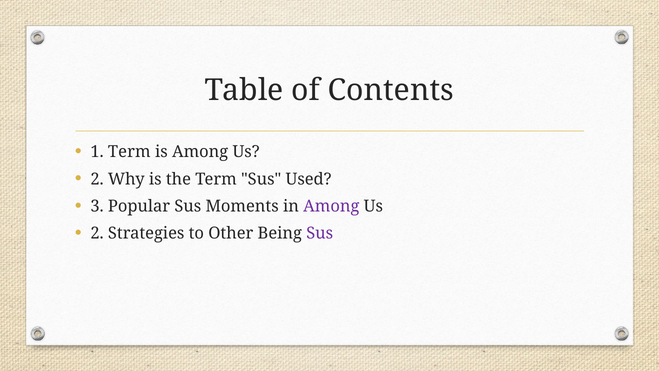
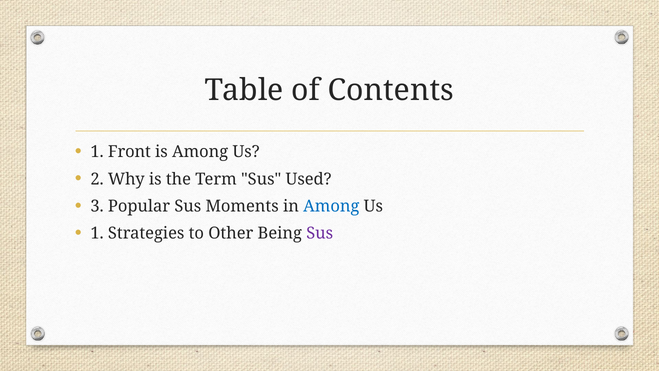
1 Term: Term -> Front (129, 152)
Among colour: purple -> blue (331, 206)
2: 2 -> 1 (97, 233)
